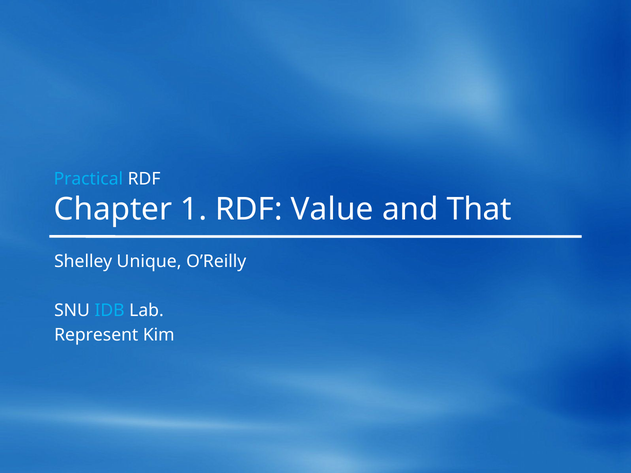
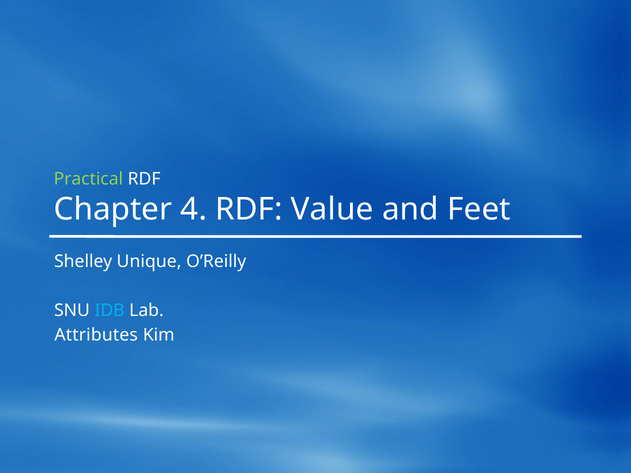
Practical colour: light blue -> light green (88, 179)
1: 1 -> 4 (194, 210)
That: That -> Feet (479, 210)
Represent: Represent -> Attributes (96, 335)
